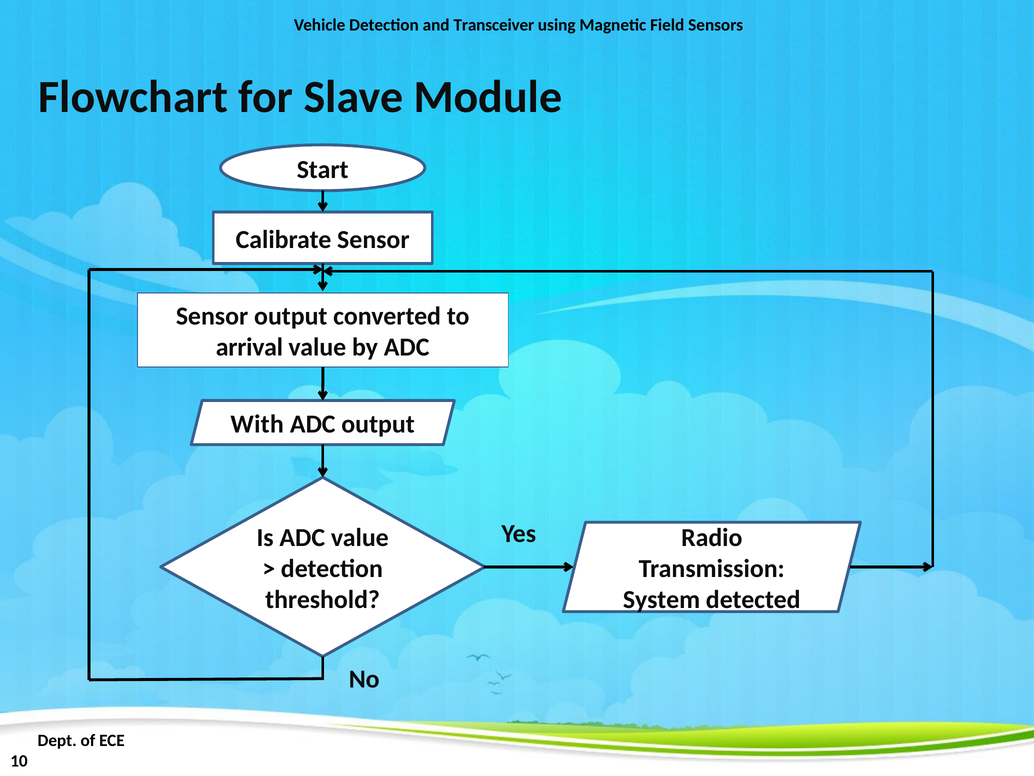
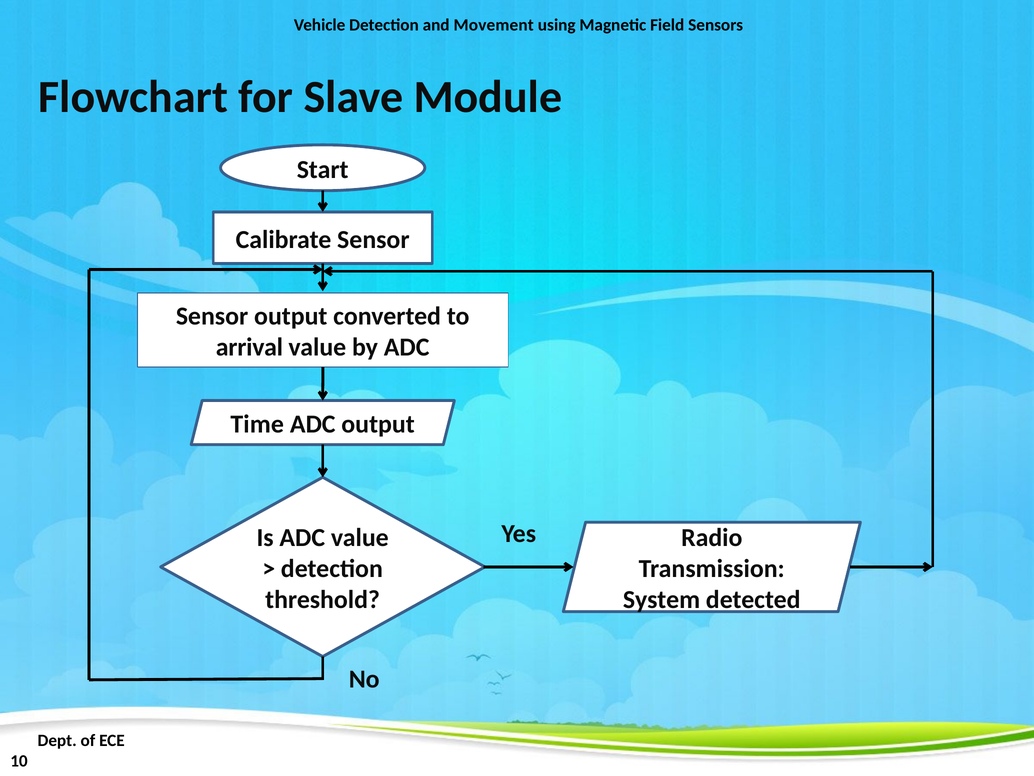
Transceiver: Transceiver -> Movement (494, 25)
With: With -> Time (257, 424)
